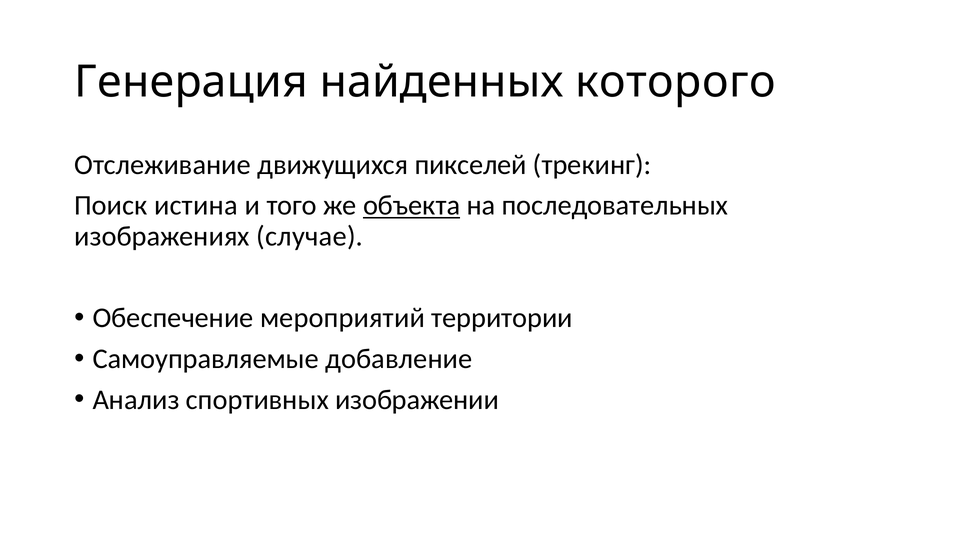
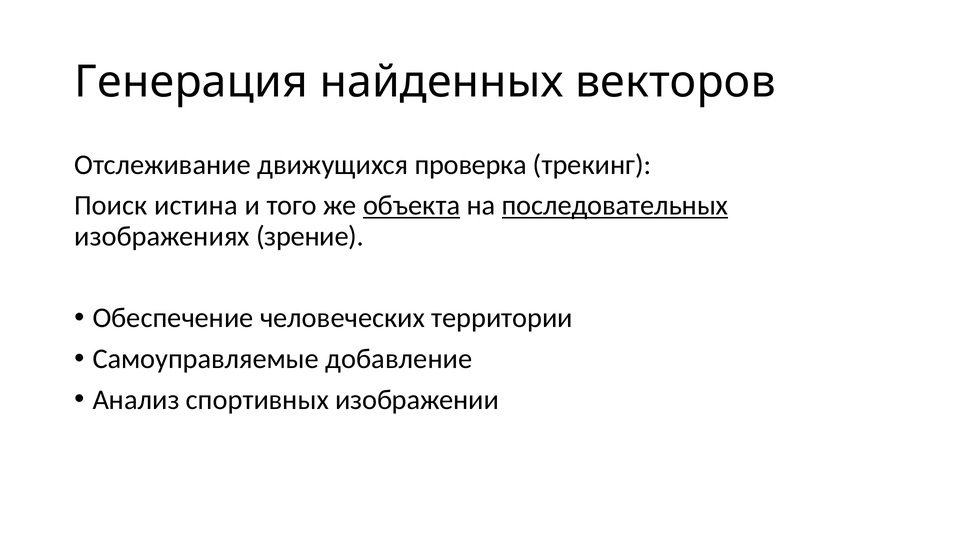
которого: которого -> векторов (675, 82)
пикселей: пикселей -> проверка (471, 165)
последовательных underline: none -> present (615, 206)
случае: случае -> зрение (310, 236)
мероприятий: мероприятий -> человеческих (343, 318)
